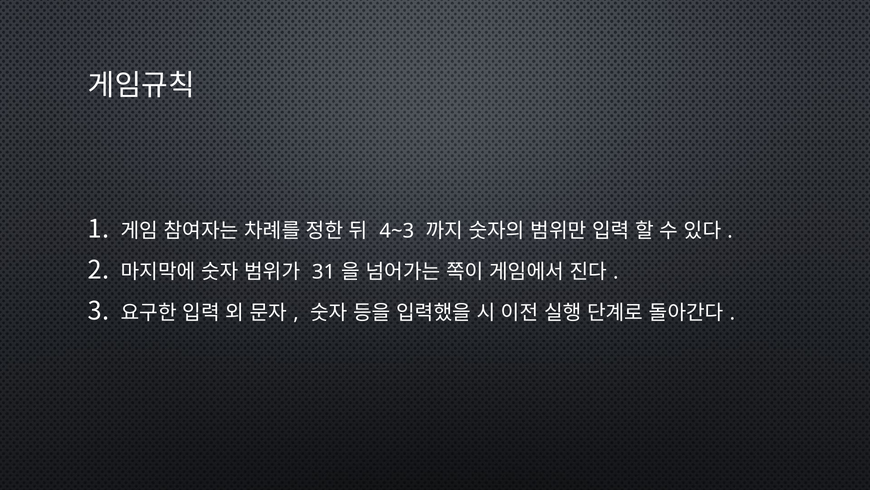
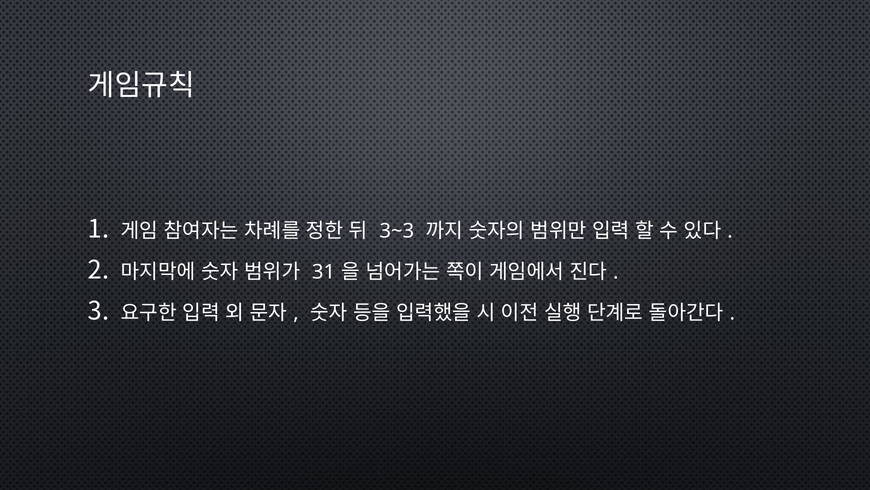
4~3: 4~3 -> 3~3 (397, 231)
